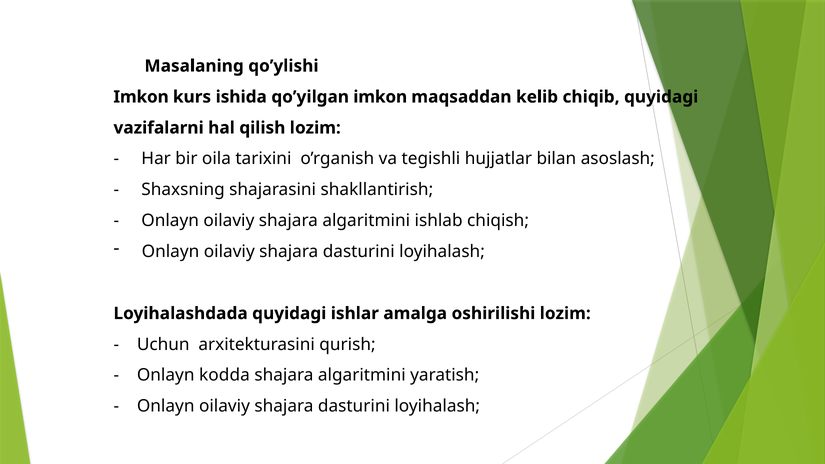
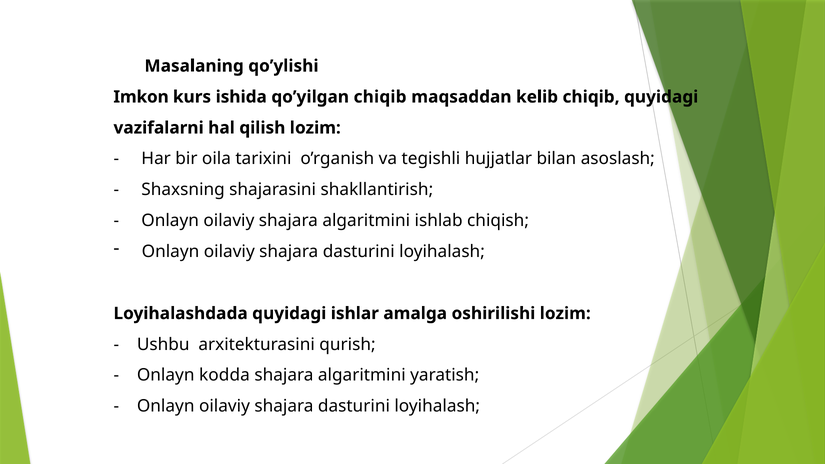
qo’yilgan imkon: imkon -> chiqib (380, 97)
Uchun: Uchun -> Ushbu (163, 344)
